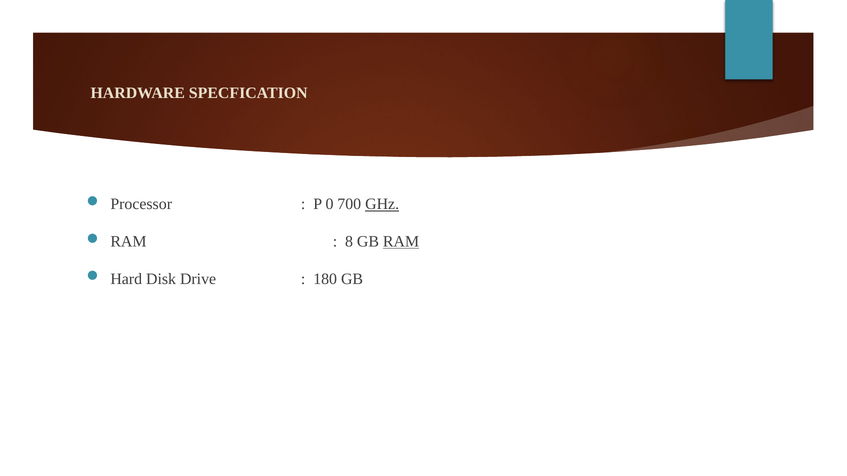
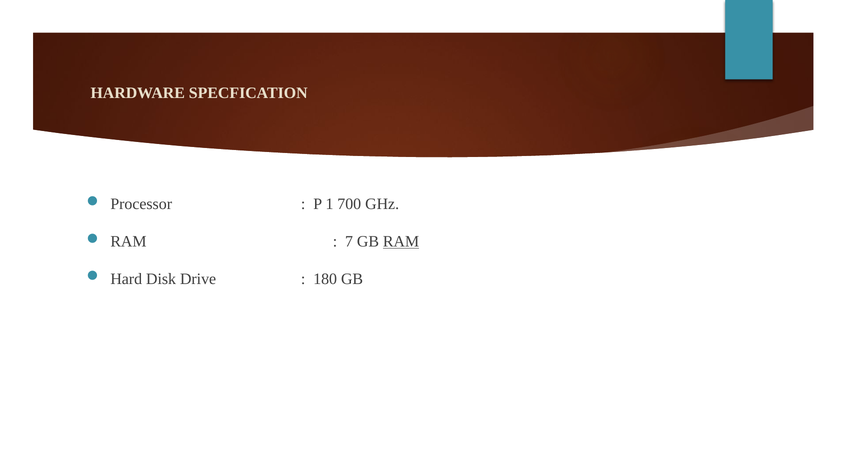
0: 0 -> 1 (329, 204)
GHz underline: present -> none (382, 204)
8: 8 -> 7 (349, 242)
